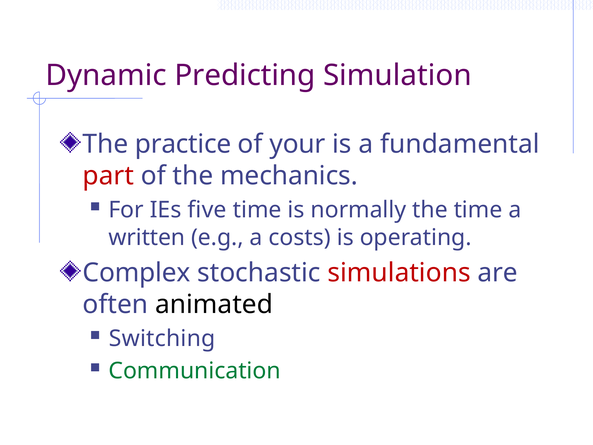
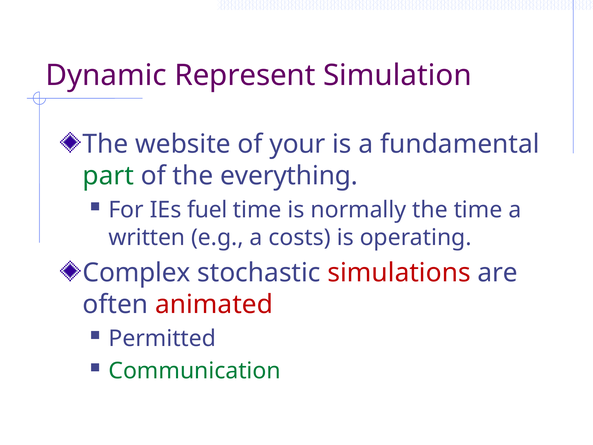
Predicting: Predicting -> Represent (245, 75)
practice: practice -> website (183, 144)
part colour: red -> green (108, 176)
mechanics: mechanics -> everything (289, 176)
five: five -> fuel (207, 210)
animated colour: black -> red (214, 304)
Switching: Switching -> Permitted (162, 338)
